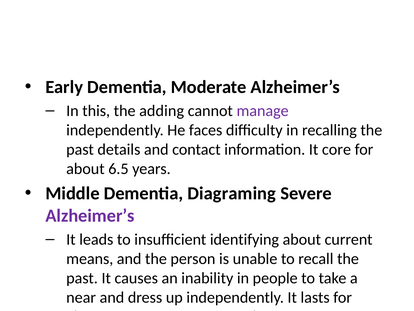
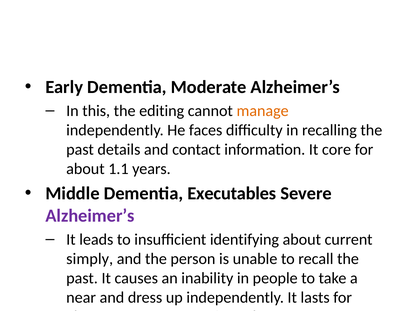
adding: adding -> editing (162, 111)
manage colour: purple -> orange (263, 111)
6.5: 6.5 -> 1.1 (118, 169)
Diagraming: Diagraming -> Executables (232, 193)
means: means -> simply (90, 258)
